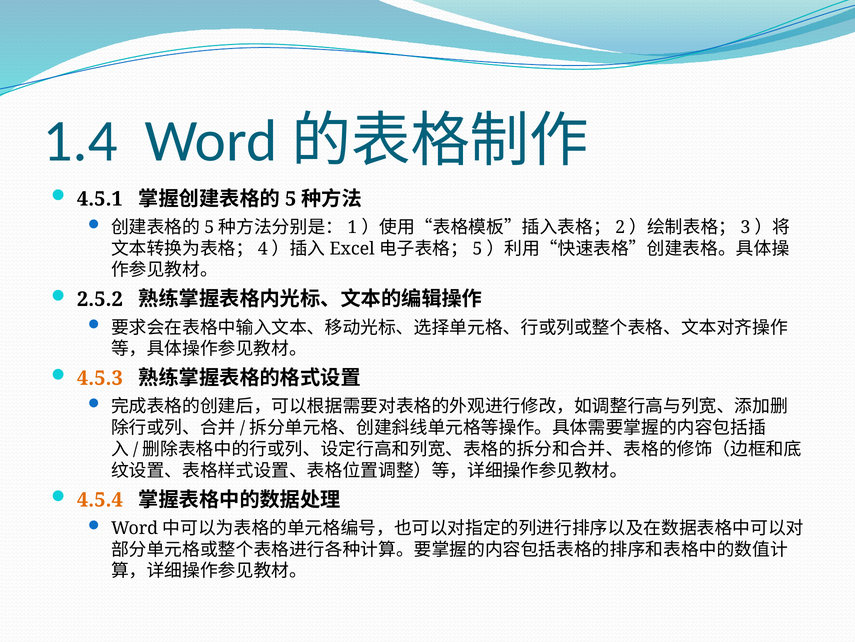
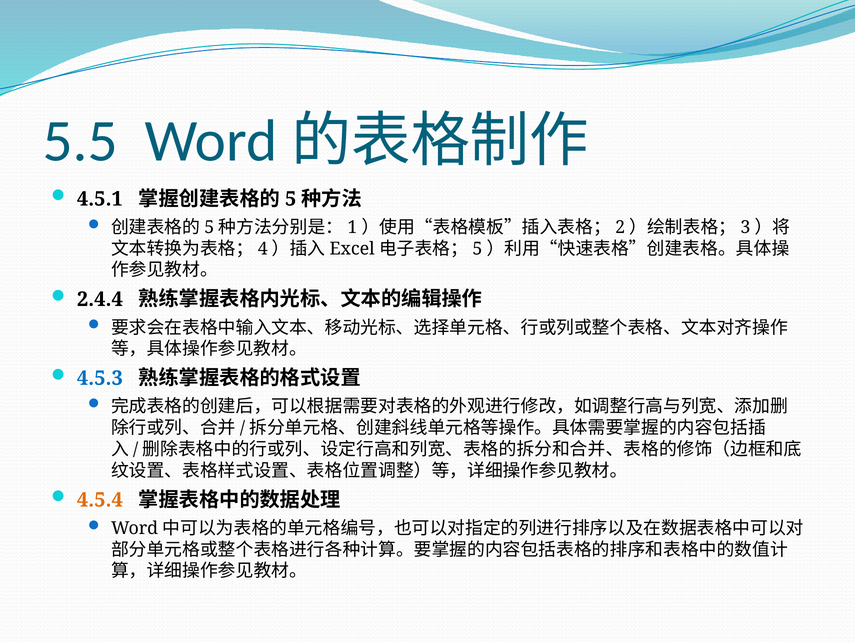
1.4: 1.4 -> 5.5 (80, 141)
2.5.2: 2.5.2 -> 2.4.4 (100, 299)
4.5.3 colour: orange -> blue (100, 378)
